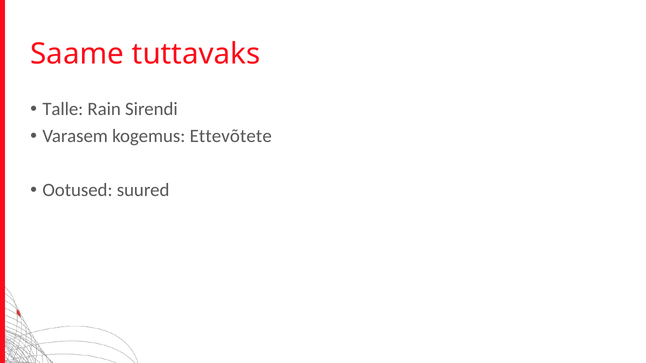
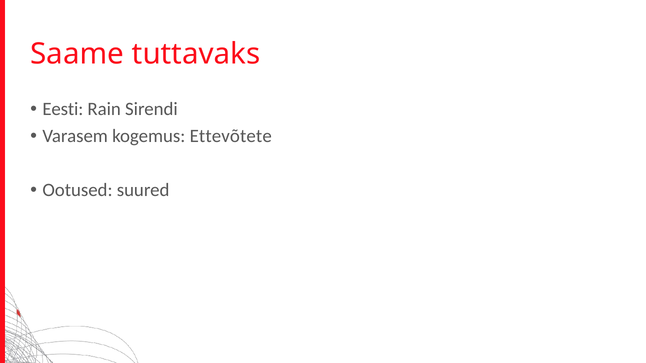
Talle: Talle -> Eesti (63, 109)
